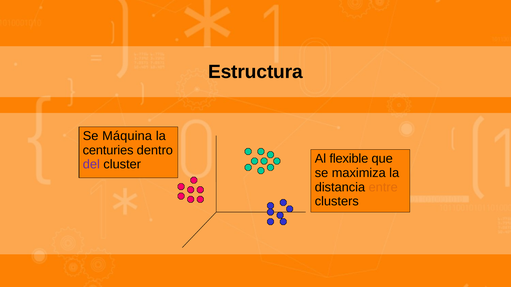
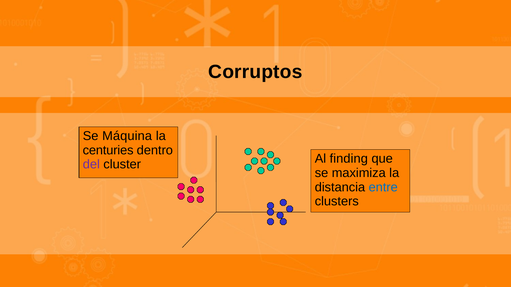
Estructura: Estructura -> Corruptos (255, 72)
flexible: flexible -> finding (349, 159)
entre colour: orange -> blue (383, 187)
